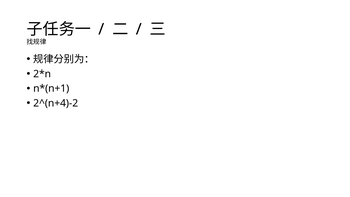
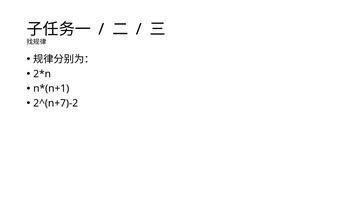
2^(n+4)-2: 2^(n+4)-2 -> 2^(n+7)-2 (56, 103)
